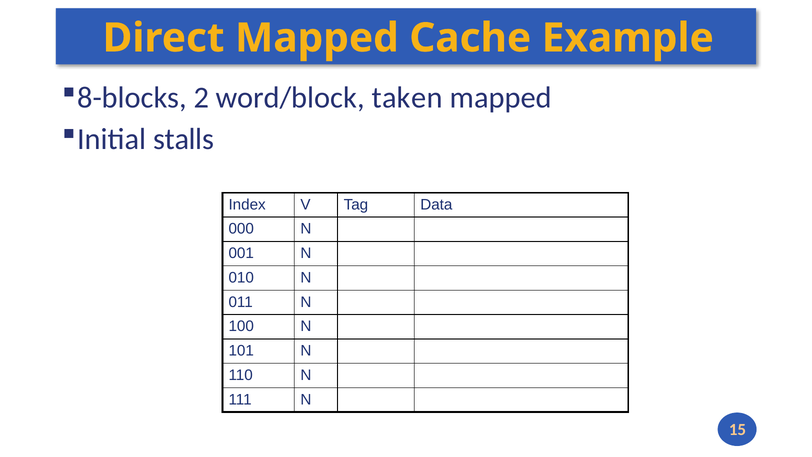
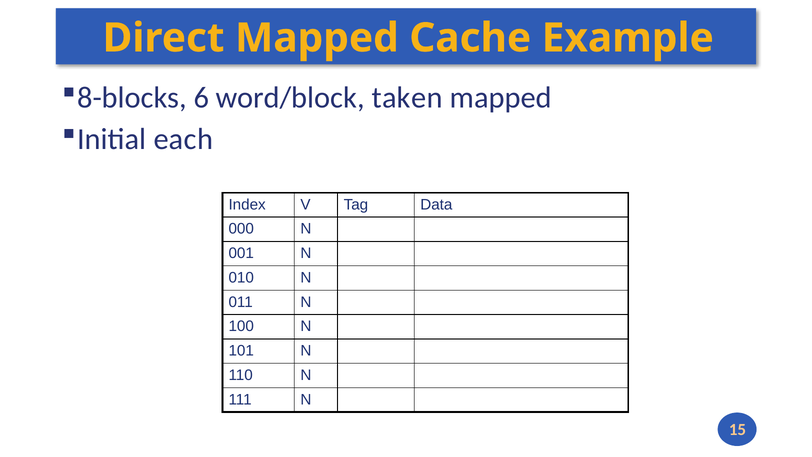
2: 2 -> 6 (201, 98)
stalls: stalls -> each (183, 139)
